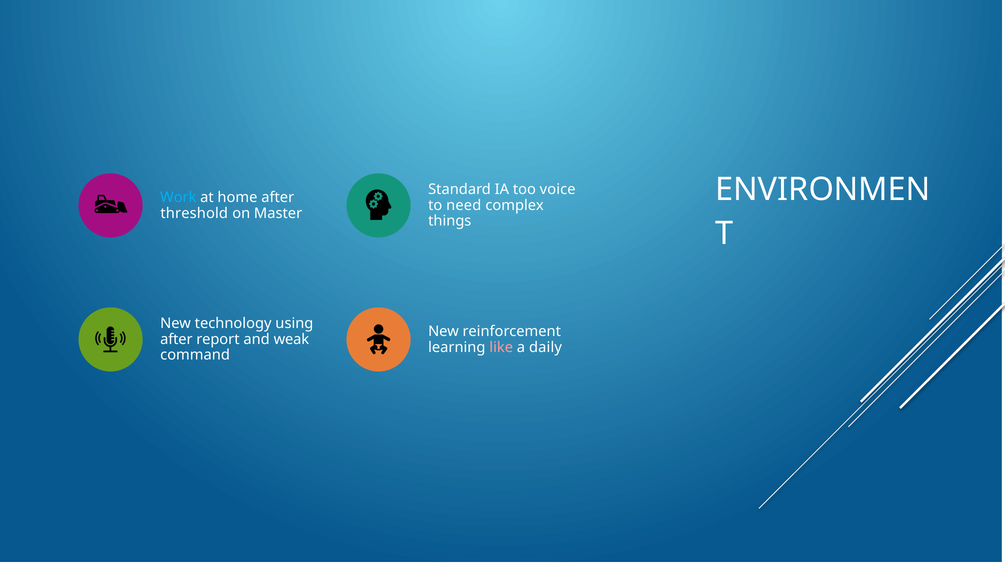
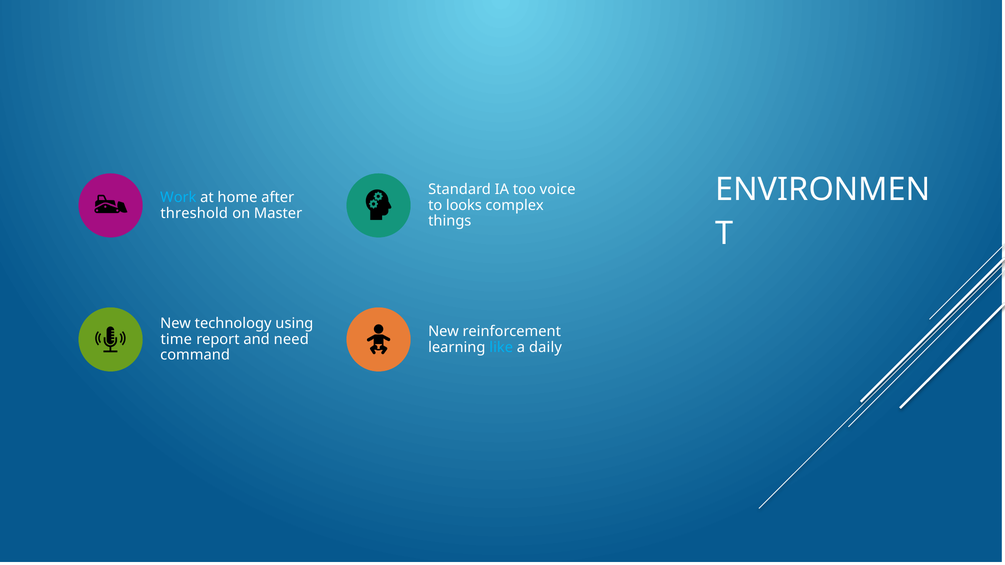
need: need -> looks (464, 205)
after: after -> time (176, 340)
weak: weak -> need (291, 340)
like colour: pink -> light blue (501, 347)
